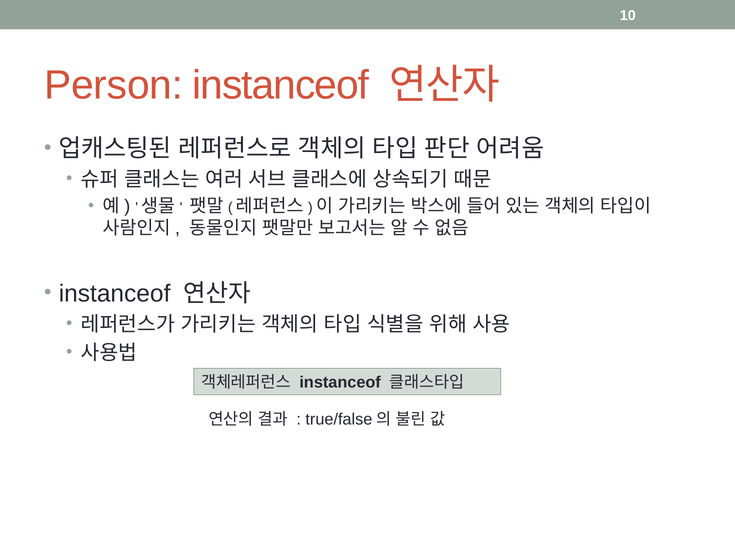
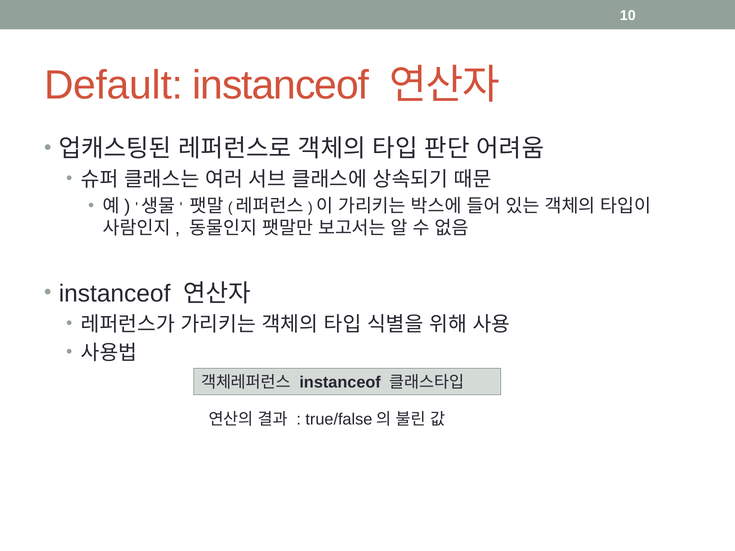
Person: Person -> Default (114, 86)
